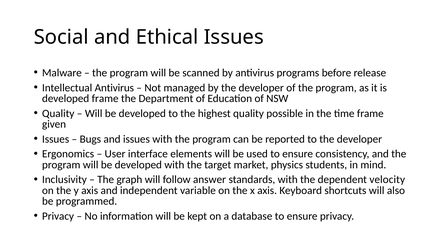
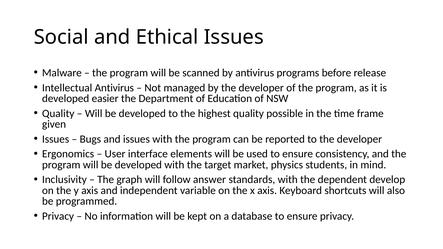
developed frame: frame -> easier (105, 99)
velocity: velocity -> develop (387, 180)
